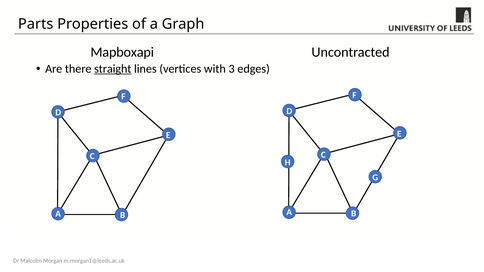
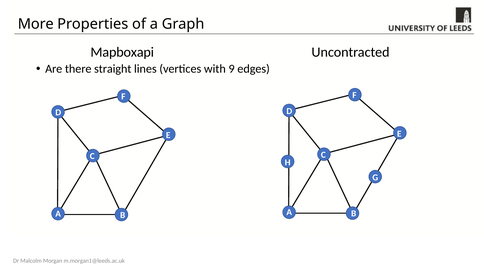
Parts: Parts -> More (36, 24)
straight underline: present -> none (113, 69)
3: 3 -> 9 (232, 69)
